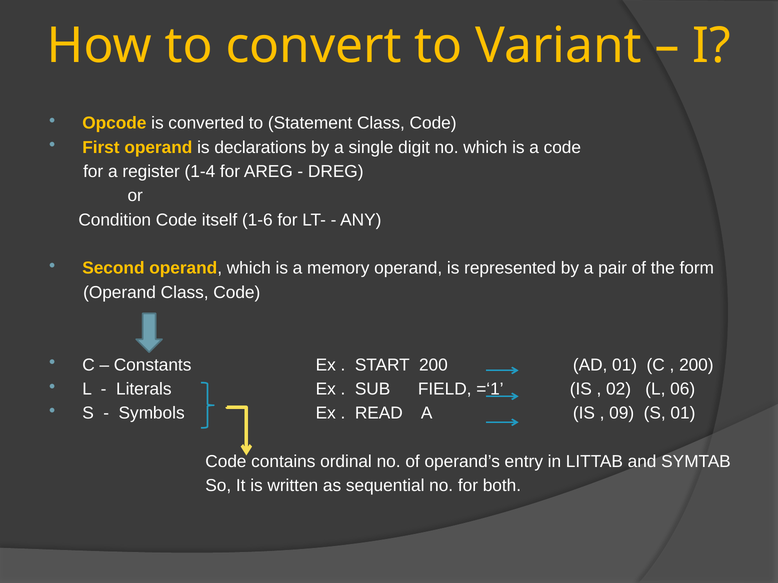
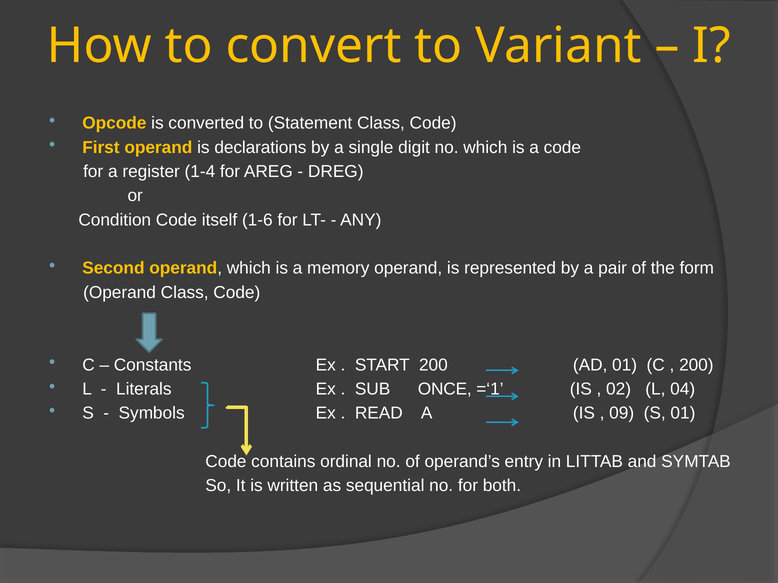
FIELD: FIELD -> ONCE (445, 389)
06: 06 -> 04 (683, 389)
